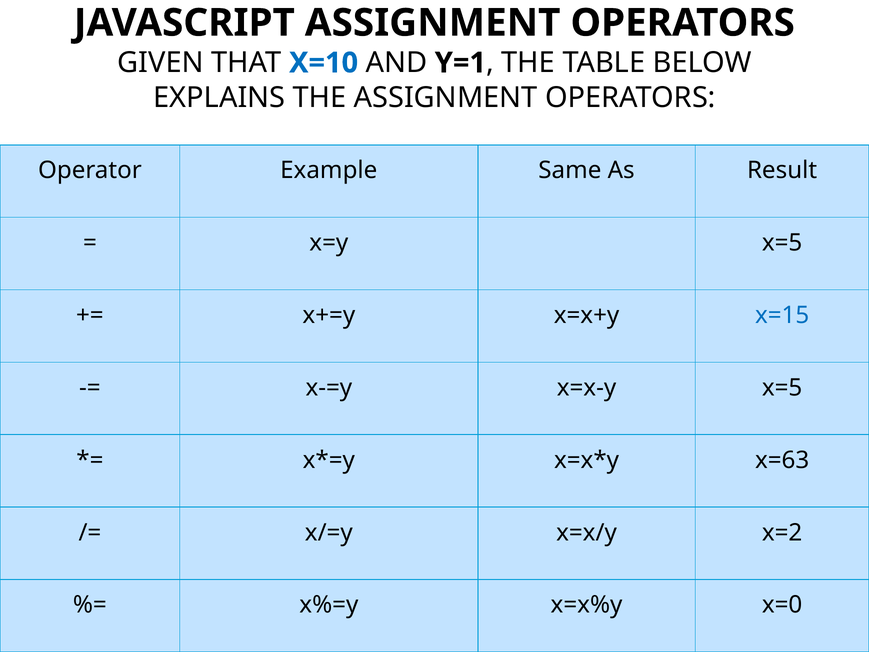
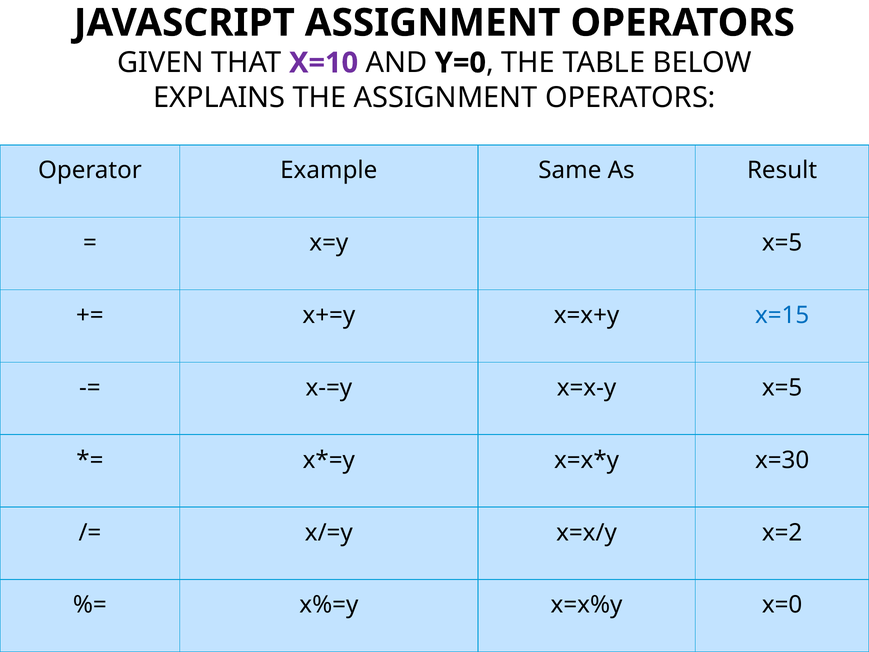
X=10 colour: blue -> purple (324, 63)
Y=1: Y=1 -> Y=0 (460, 63)
x=63: x=63 -> x=30 (782, 460)
